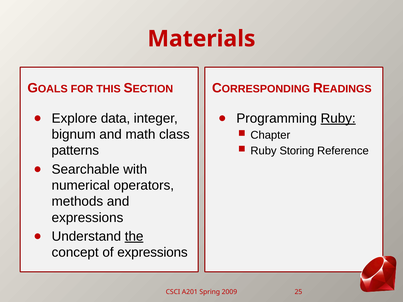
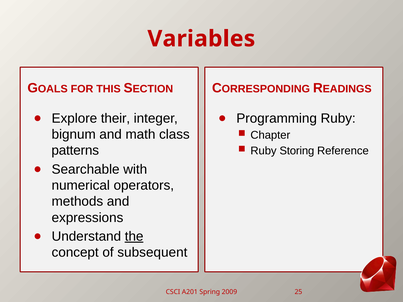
Materials: Materials -> Variables (201, 39)
data: data -> their (116, 118)
Ruby underline: present -> none (338, 118)
of expressions: expressions -> subsequent (152, 253)
